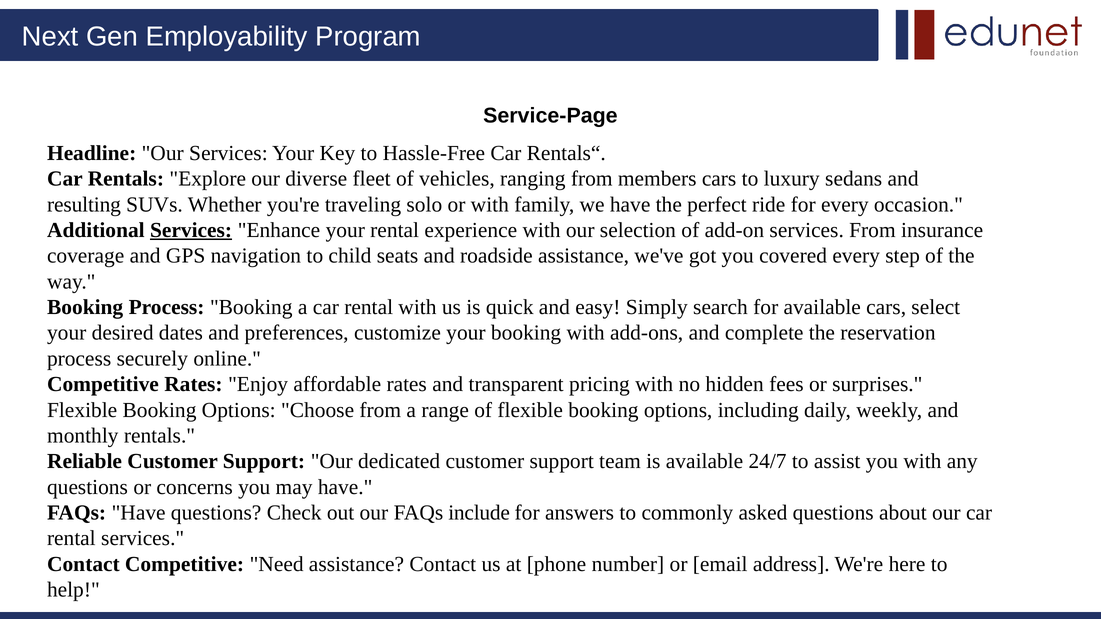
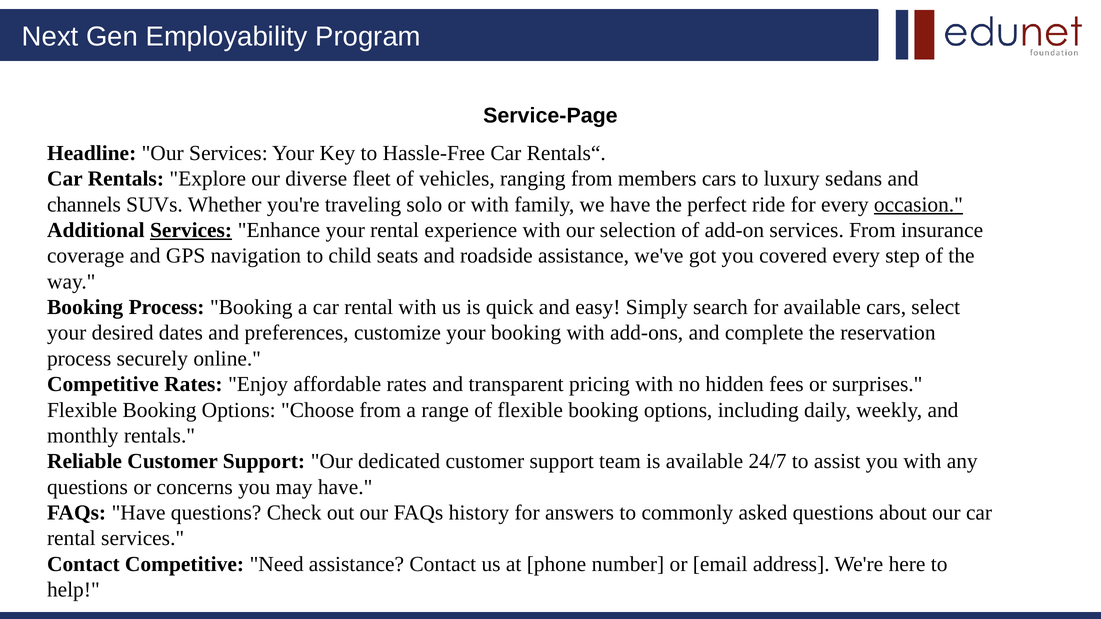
resulting: resulting -> channels (84, 205)
occasion underline: none -> present (918, 205)
include: include -> history (479, 513)
